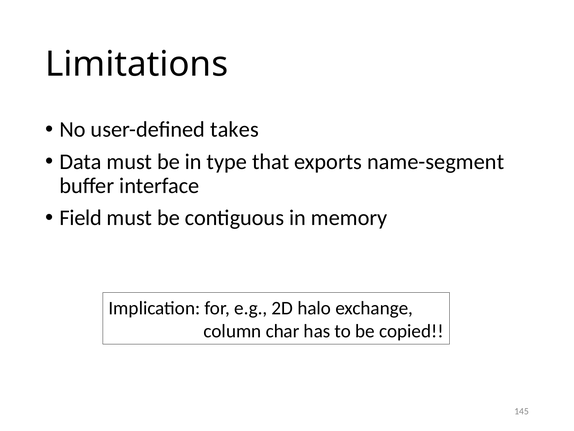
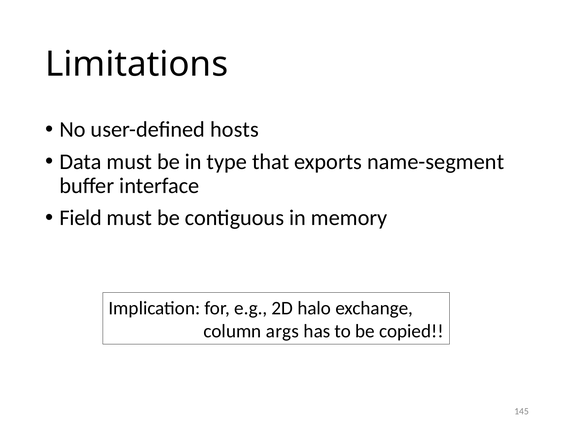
takes: takes -> hosts (235, 129)
char: char -> args (282, 331)
